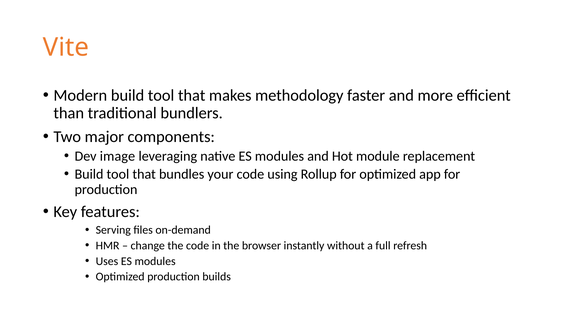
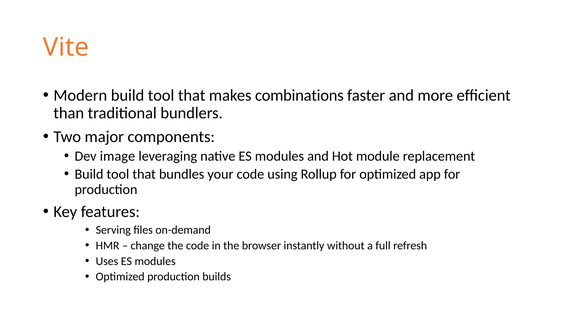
methodology: methodology -> combinations (299, 95)
